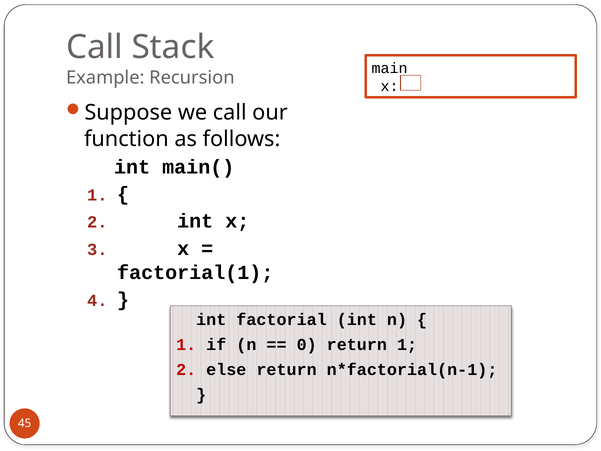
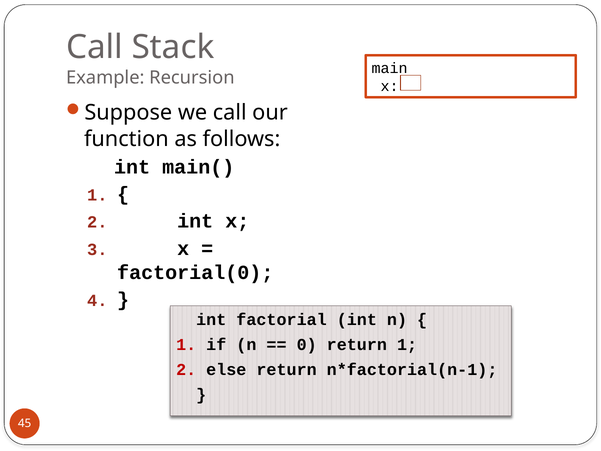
factorial(1: factorial(1 -> factorial(0 (195, 272)
